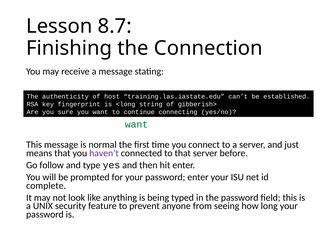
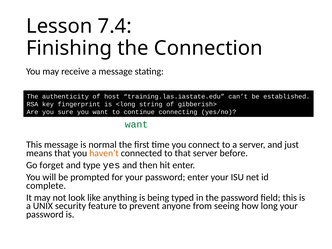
8.7: 8.7 -> 7.4 (115, 26)
haven’t colour: purple -> orange (104, 153)
follow: follow -> forget (52, 165)
